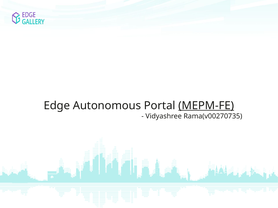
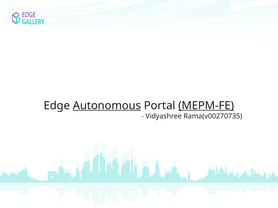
Autonomous underline: none -> present (107, 106)
